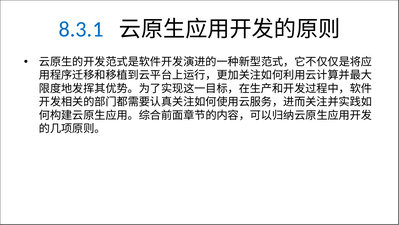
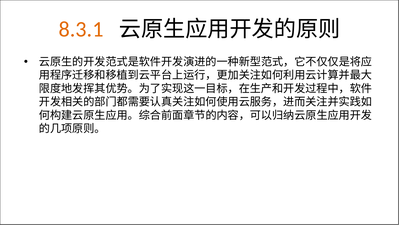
8.3.1 colour: blue -> orange (81, 29)
